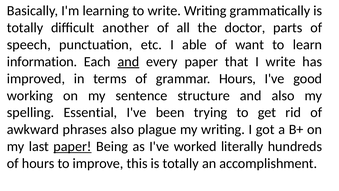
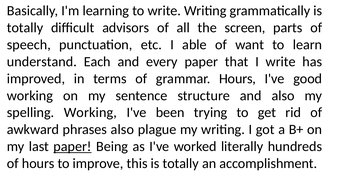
another: another -> advisors (126, 28)
doctor: doctor -> screen (245, 28)
information: information -> understand (42, 62)
and underline: present -> none (128, 62)
spelling Essential: Essential -> Working (90, 112)
